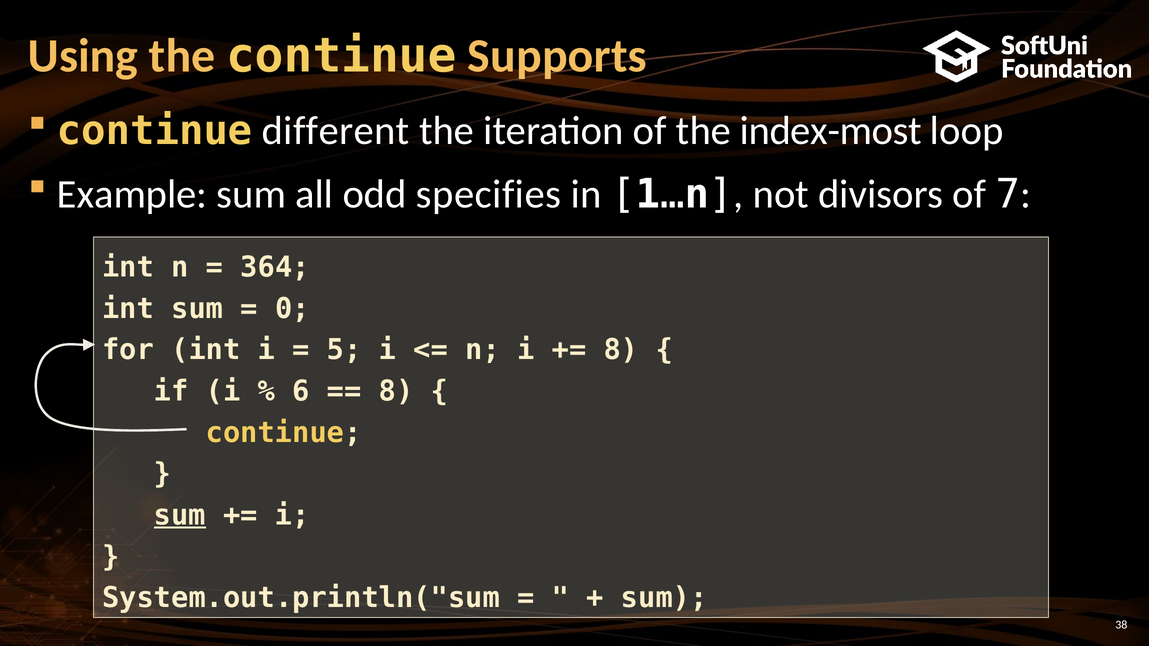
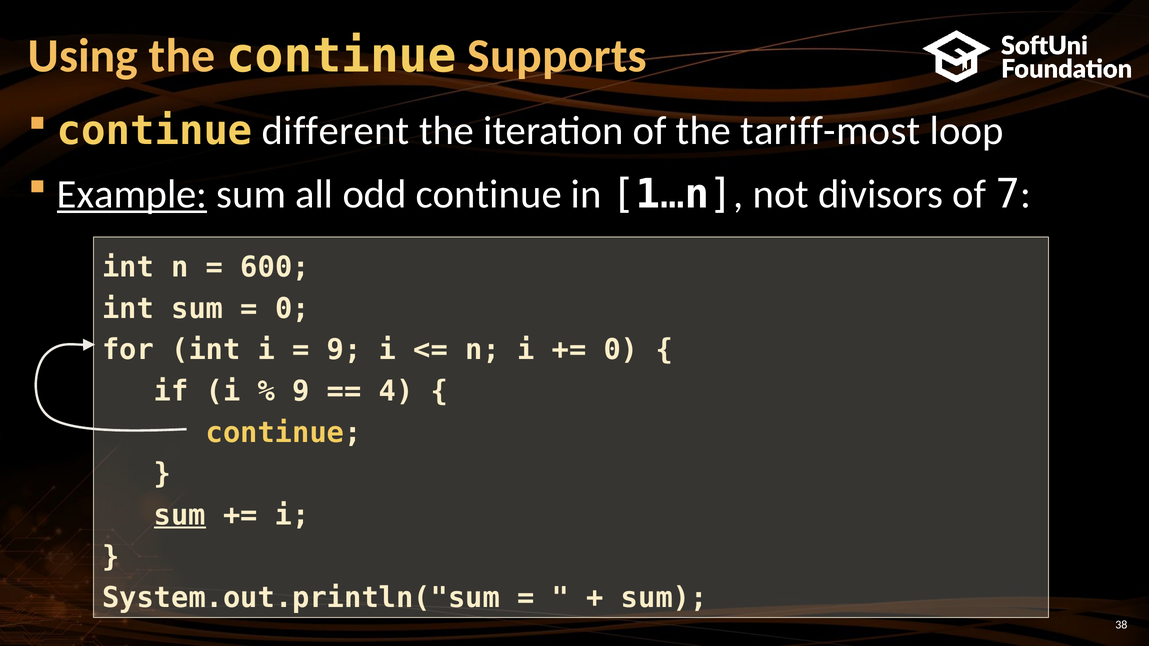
index-most: index-most -> tariff-most (830, 131)
Example underline: none -> present (132, 194)
odd specifies: specifies -> continue (489, 194)
364: 364 -> 600 (275, 267)
5: 5 -> 9 (344, 350)
8: 8 -> 0 (621, 350)
6: 6 -> 9 (301, 392)
8: 8 -> 4 (396, 392)
